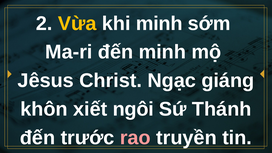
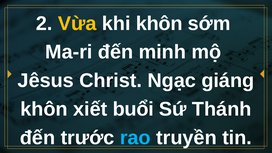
khi minh: minh -> khôn (159, 24)
ngôi: ngôi -> buổi (133, 109)
rao colour: pink -> light blue (135, 138)
